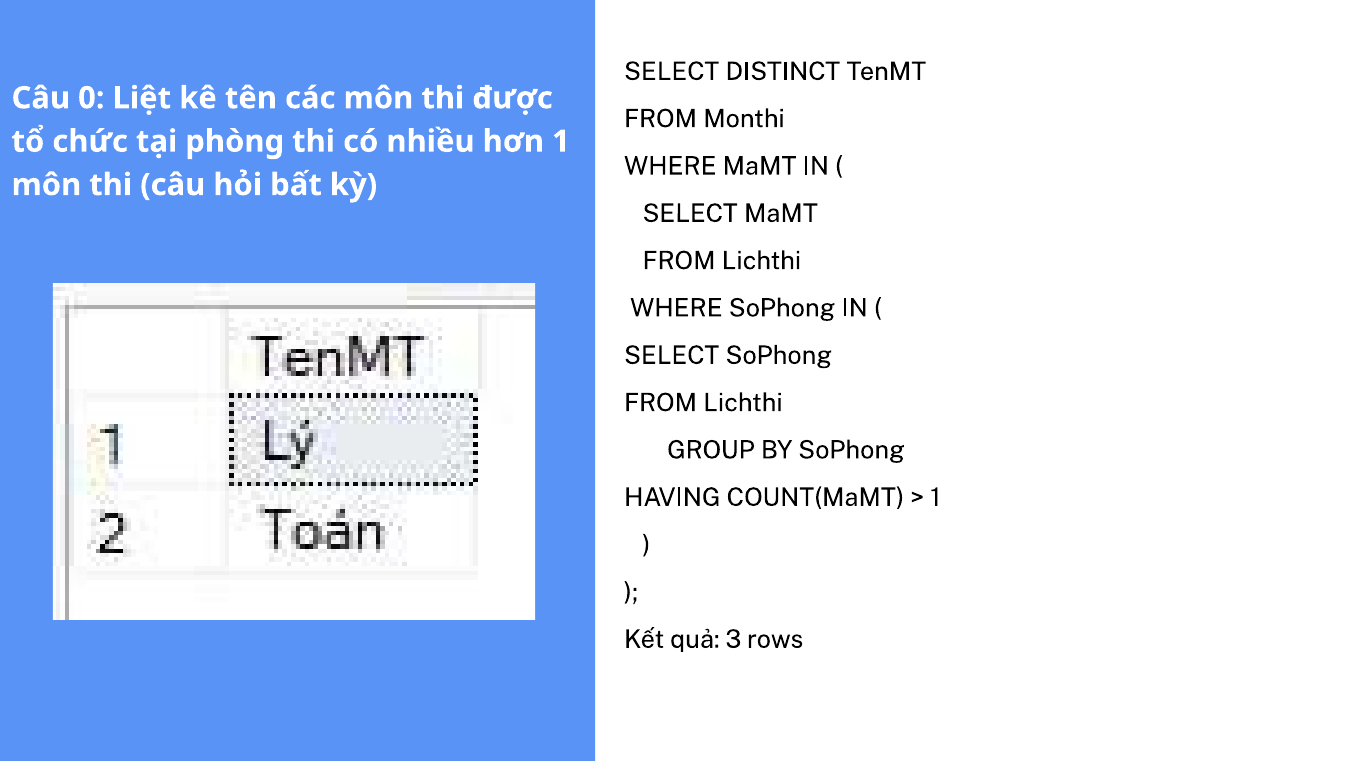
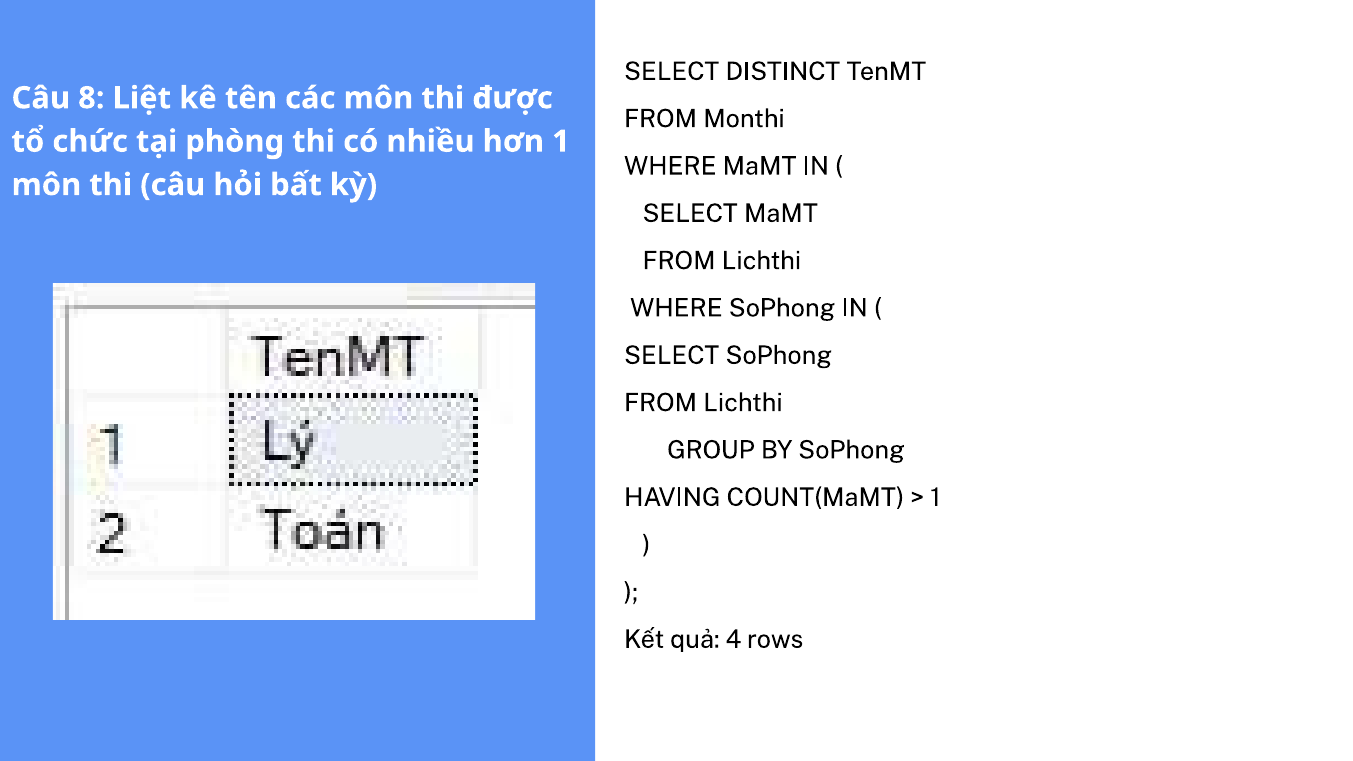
0: 0 -> 8 (91, 98)
3: 3 -> 4 (733, 639)
